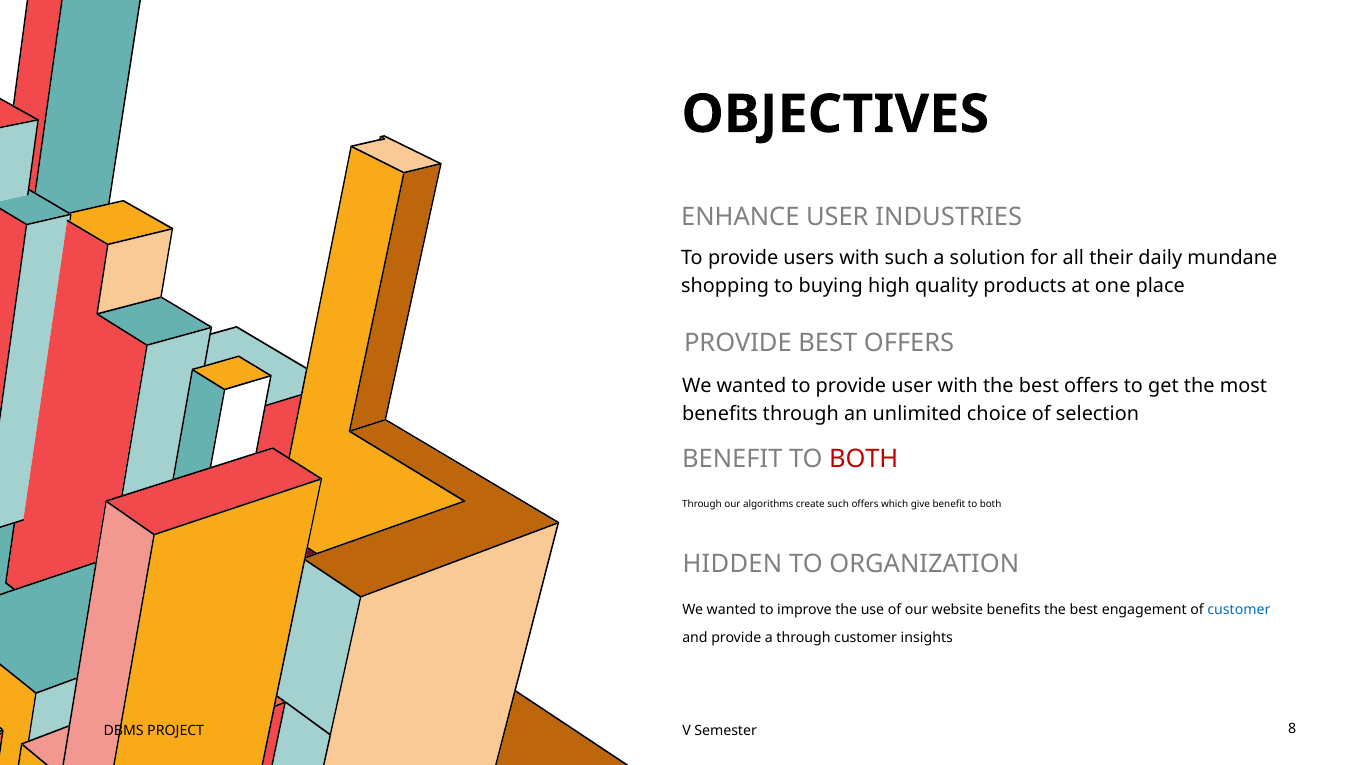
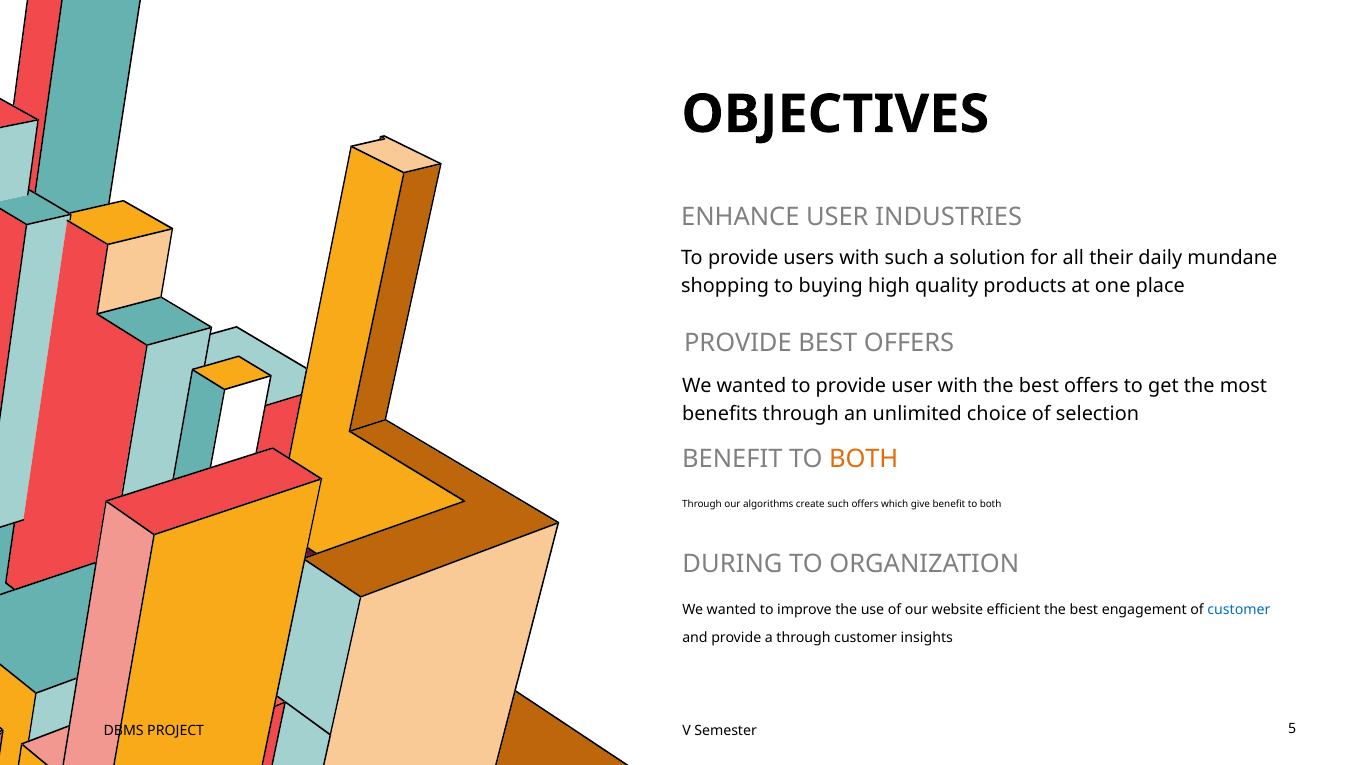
BOTH colour: red -> orange (864, 459)
HIDDEN: HIDDEN -> DURING (732, 564)
website benefits: benefits -> efficient (1014, 609)
8: 8 -> 5 (1292, 729)
